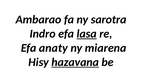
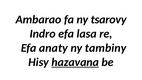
sarotra: sarotra -> tsarovy (109, 19)
lasa underline: present -> none (87, 34)
miarena: miarena -> tambiny (106, 48)
